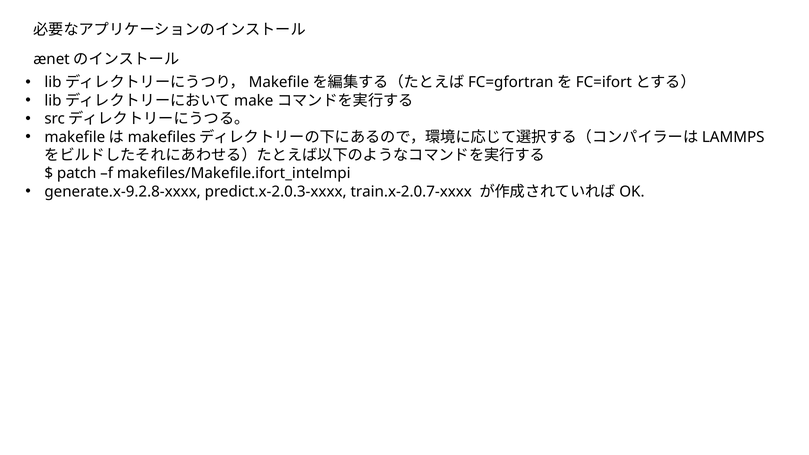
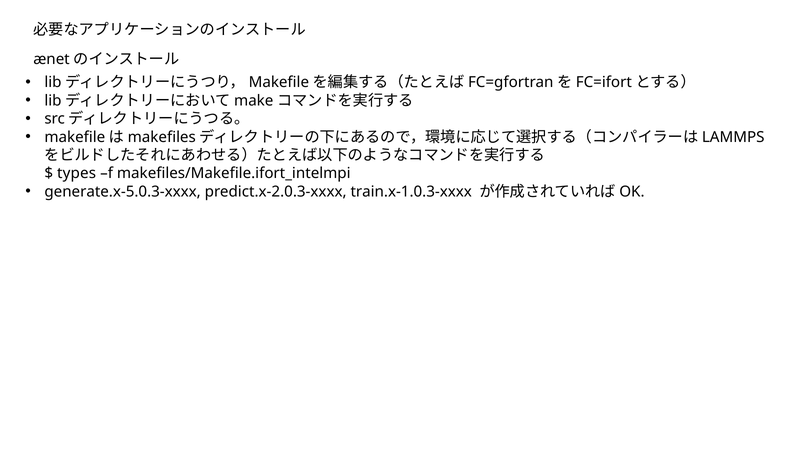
patch: patch -> types (77, 173)
generate.x-9.2.8-xxxx: generate.x-9.2.8-xxxx -> generate.x-5.0.3-xxxx (123, 192)
train.x-2.0.7-xxxx: train.x-2.0.7-xxxx -> train.x-1.0.3-xxxx (411, 192)
